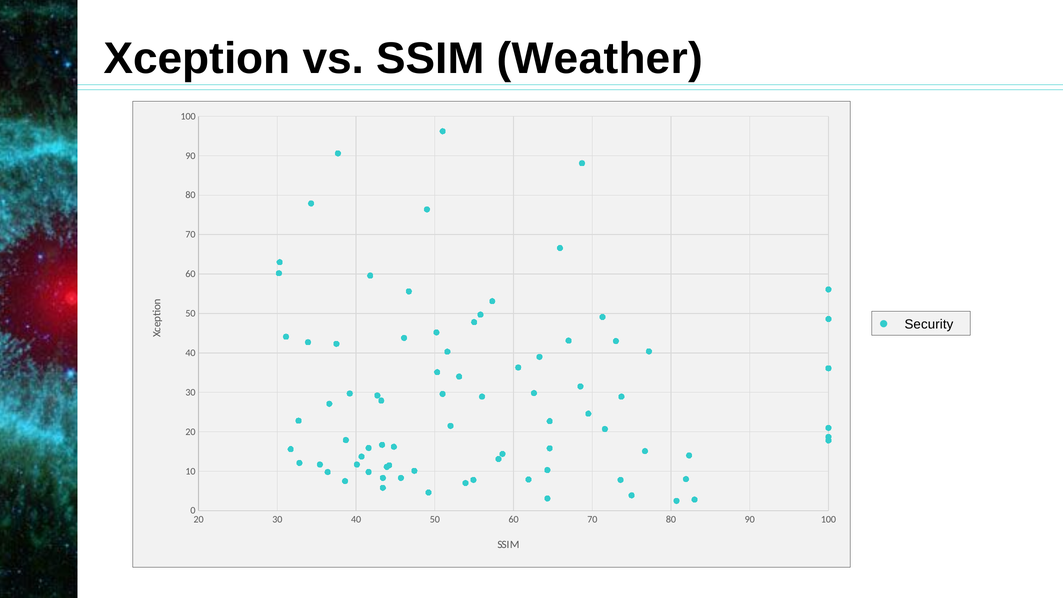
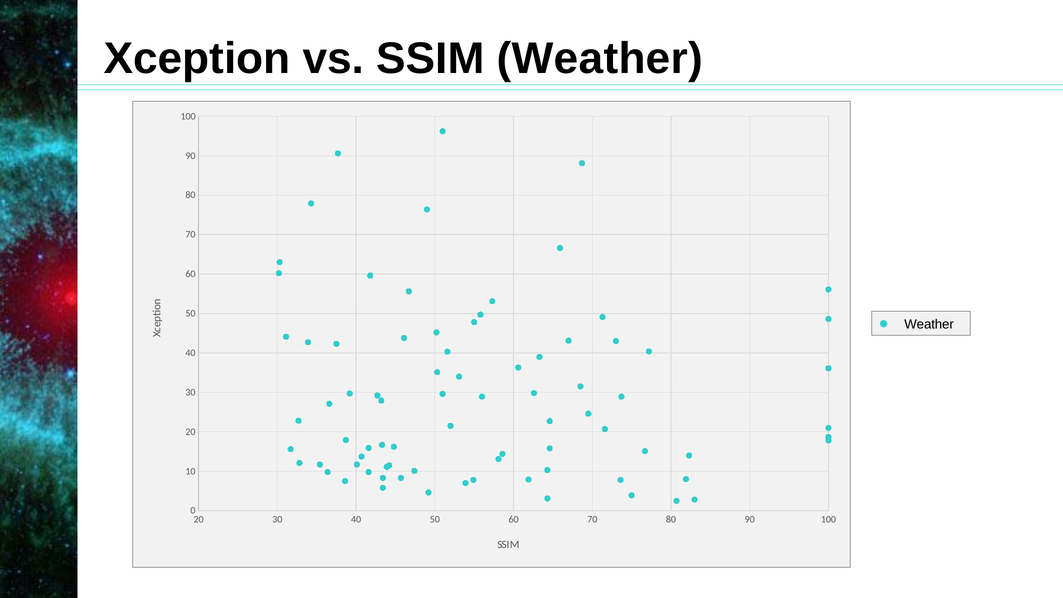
Security: Security -> Weather (929, 324)
